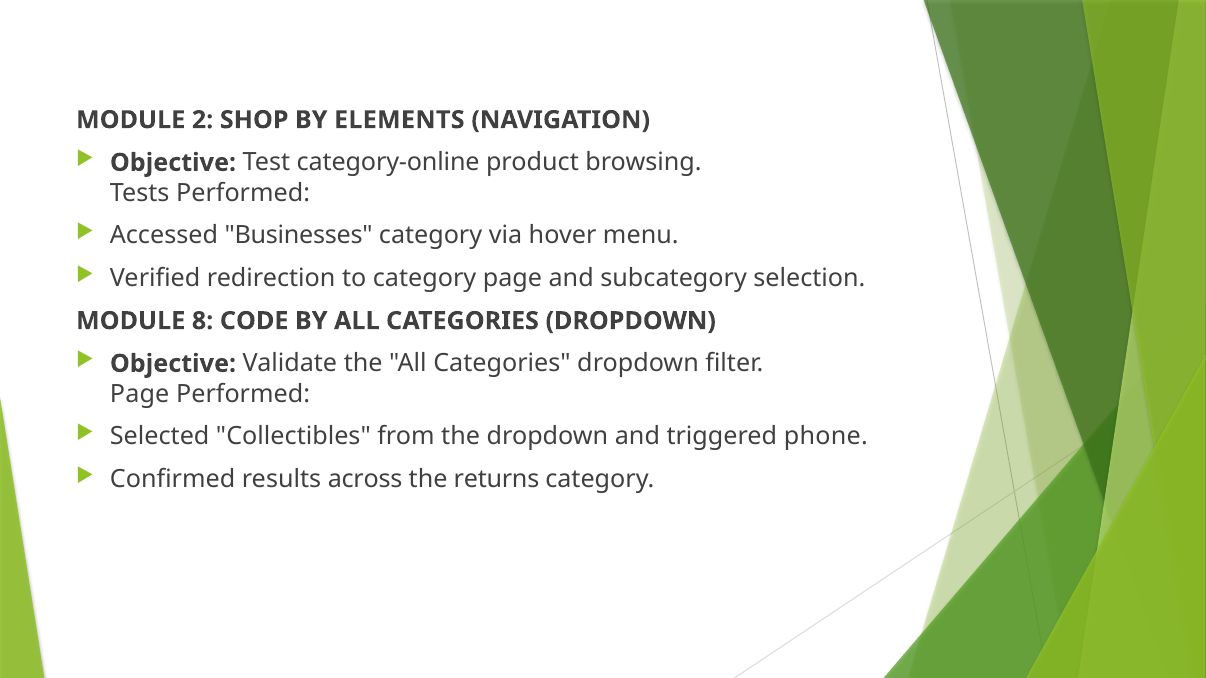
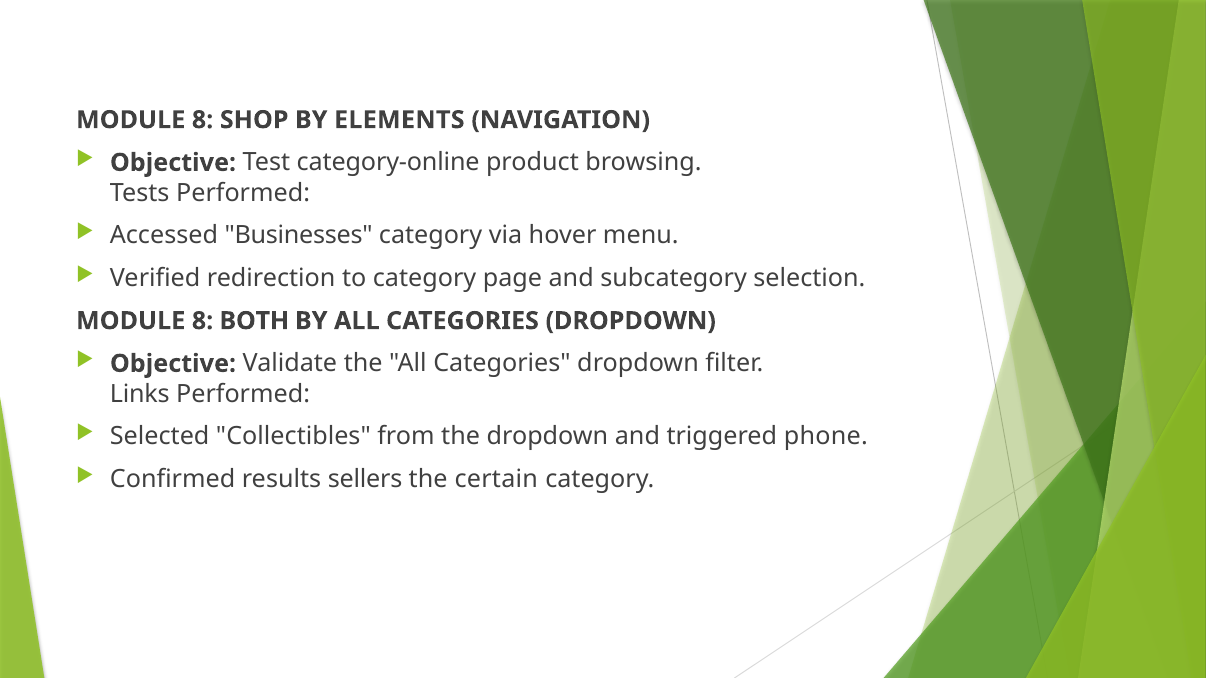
2: 2 -> 8 (203, 120)
CODE: CODE -> BOTH (254, 321)
Page: Page -> Links (140, 394)
across: across -> sellers (365, 479)
returns: returns -> certain (496, 479)
